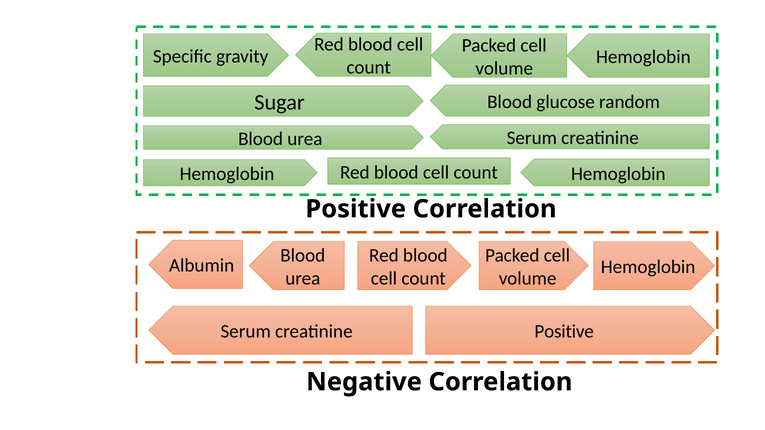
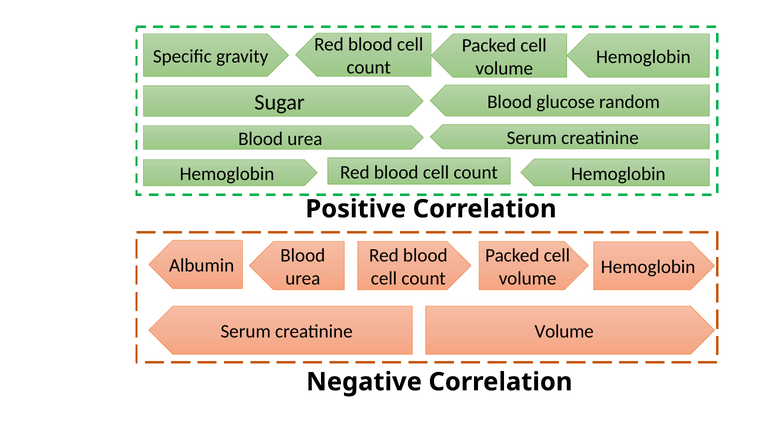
Positive: Positive -> Volume (564, 332)
